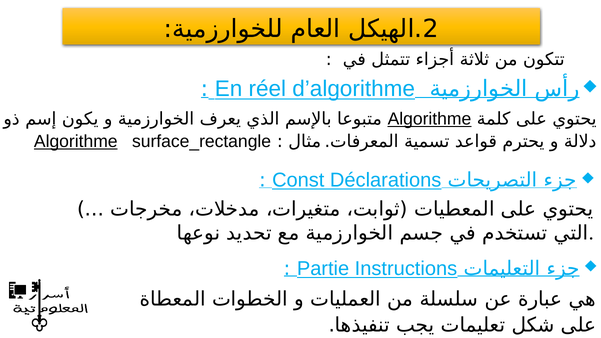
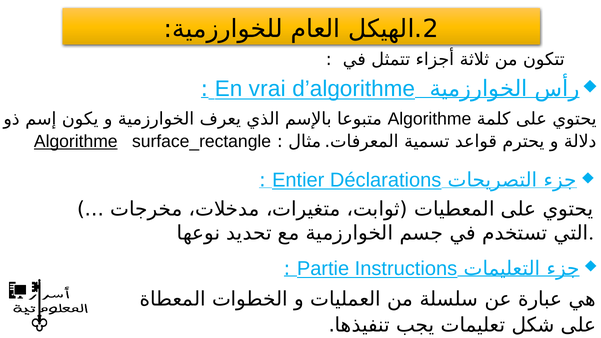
réel: réel -> vrai (267, 89)
Algorithme underline: present -> none (429, 119)
Const: Const -> Entier (298, 180)
